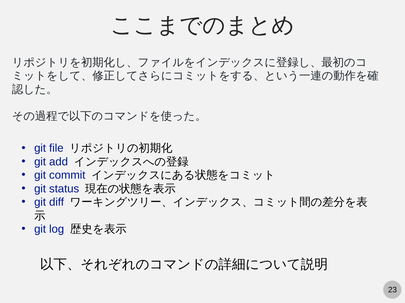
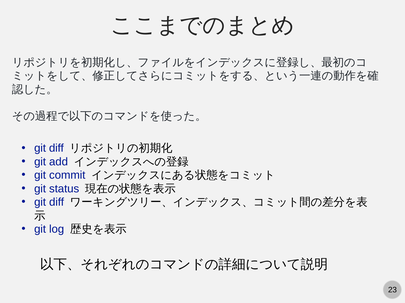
file: file -> diff (56, 149)
